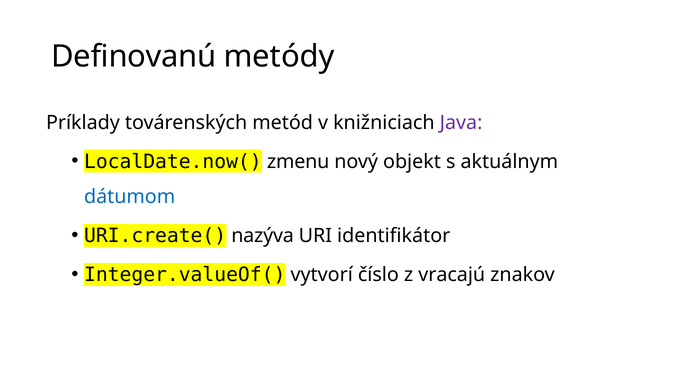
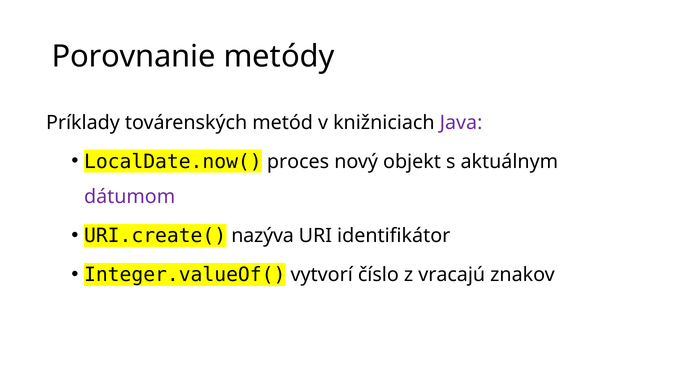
Definovanú: Definovanú -> Porovnanie (134, 57)
zmenu: zmenu -> proces (298, 162)
dátumom colour: blue -> purple (130, 197)
